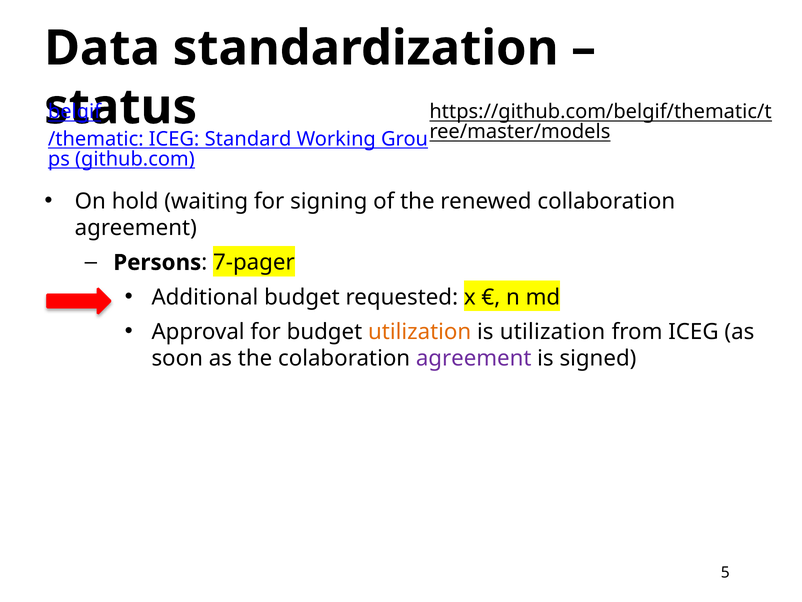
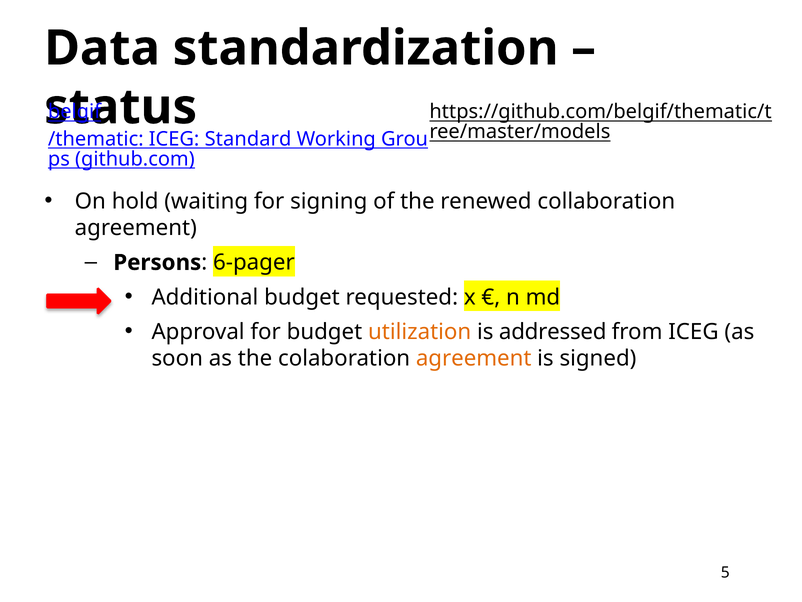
7-pager: 7-pager -> 6-pager (254, 262)
is utilization: utilization -> addressed (553, 332)
agreement colour: purple -> orange (474, 358)
